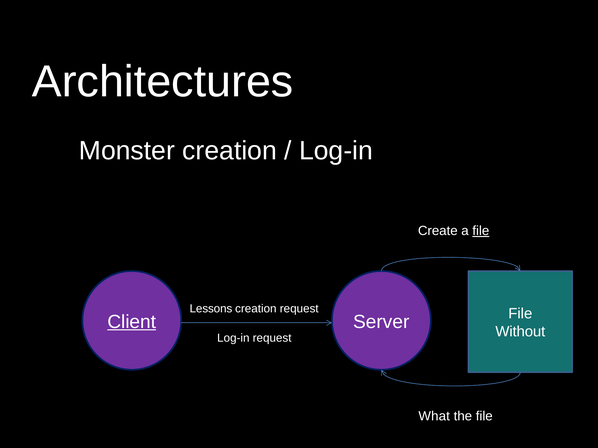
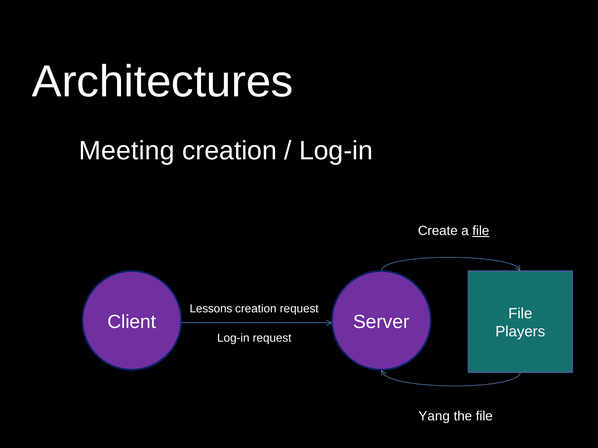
Monster: Monster -> Meeting (127, 151)
Client underline: present -> none (132, 322)
Without: Without -> Players (520, 332)
What: What -> Yang (434, 416)
